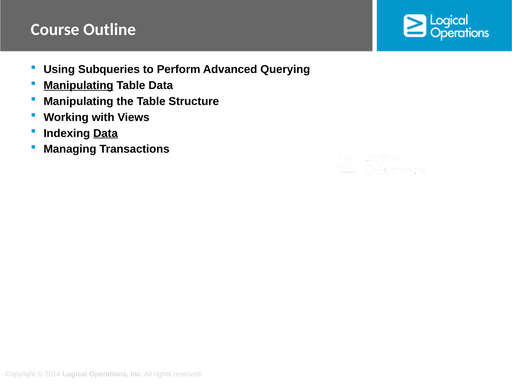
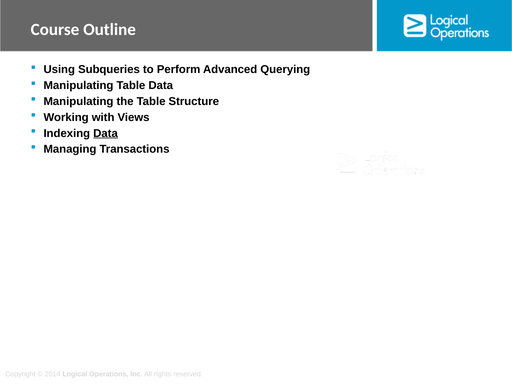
Manipulating underline: present -> none (78, 85)
